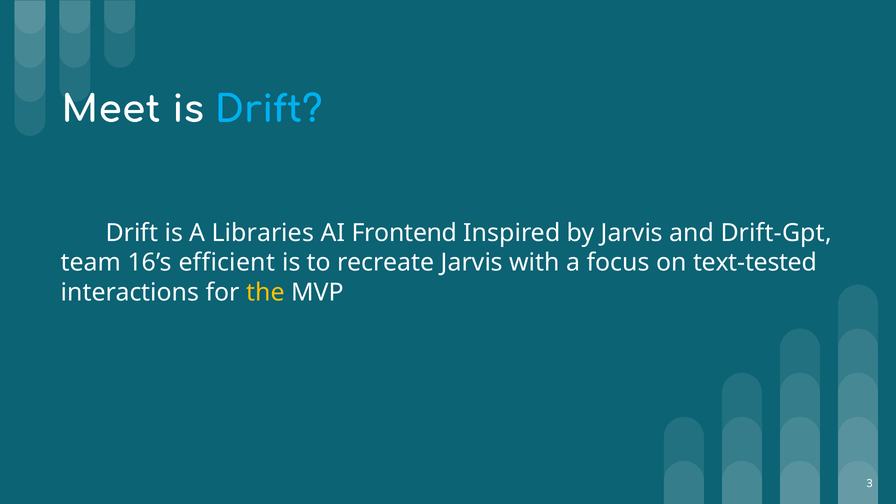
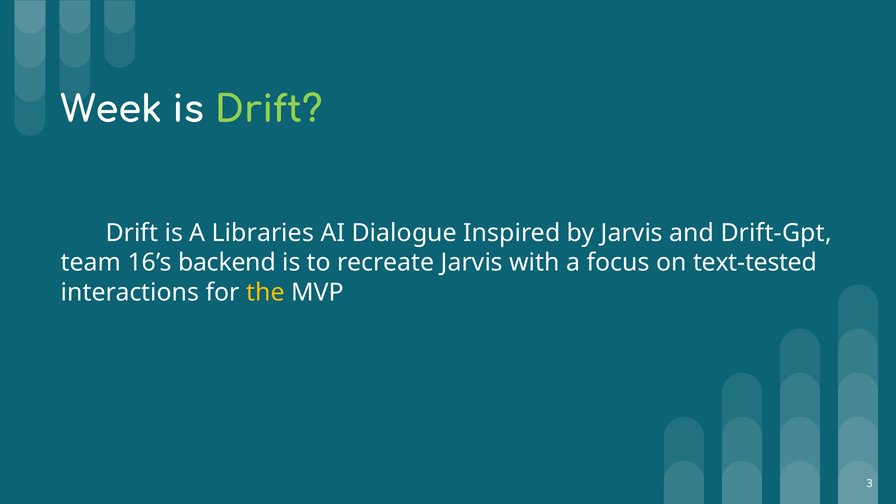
Meet: Meet -> Week (111, 110)
Drift colour: light blue -> light green (269, 110)
Frontend: Frontend -> Dialogue (404, 233)
efficient: efficient -> backend (227, 263)
